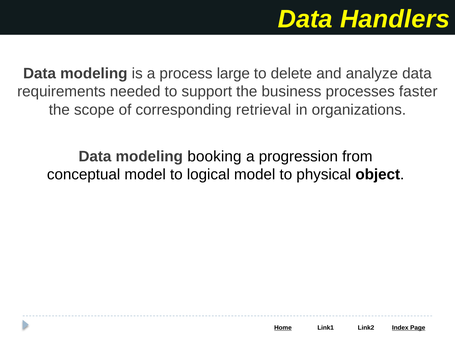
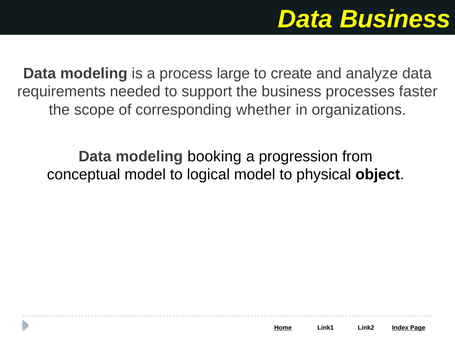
Data Handlers: Handlers -> Business (395, 19)
delete: delete -> create (291, 74)
retrieval: retrieval -> whether (264, 110)
